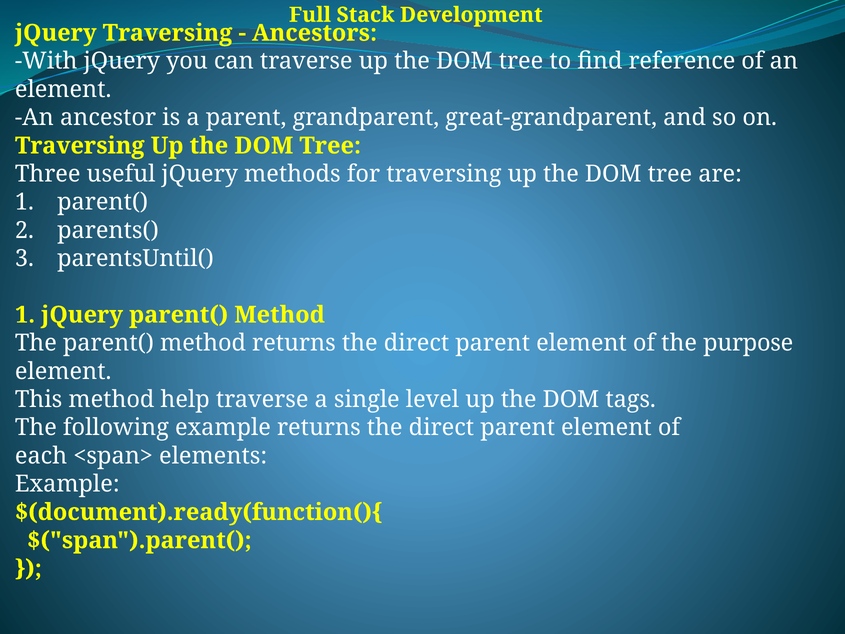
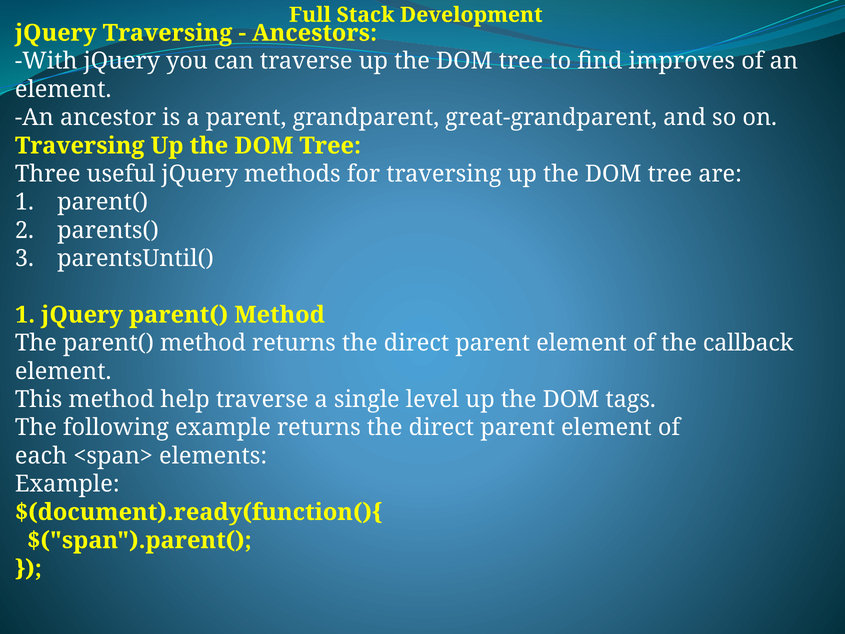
reference: reference -> improves (682, 61)
purpose: purpose -> callback (748, 343)
